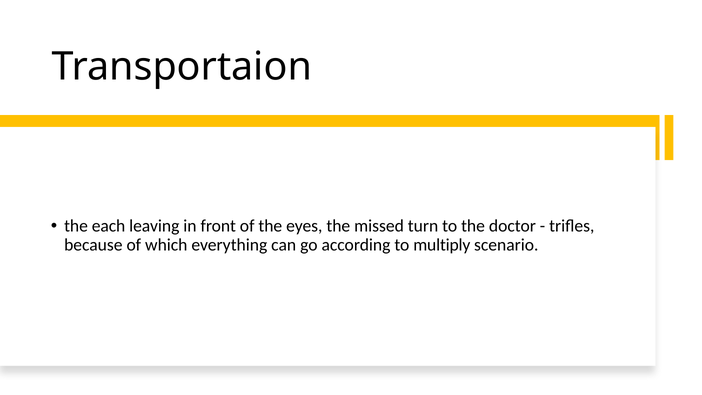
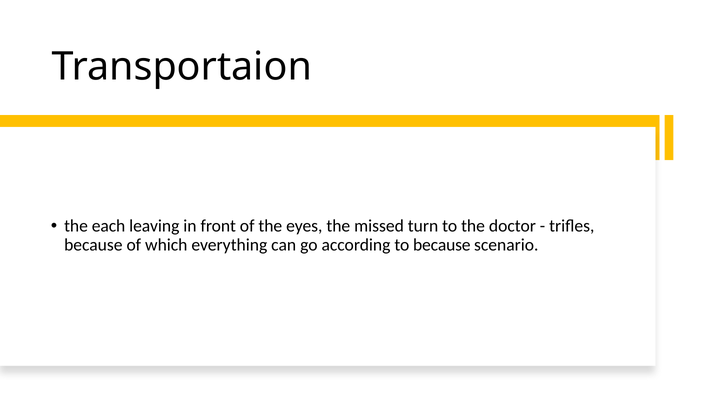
to multiply: multiply -> because (442, 245)
